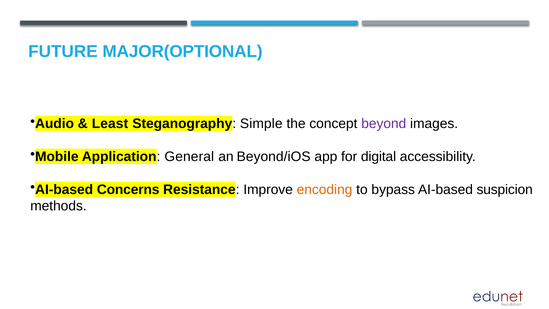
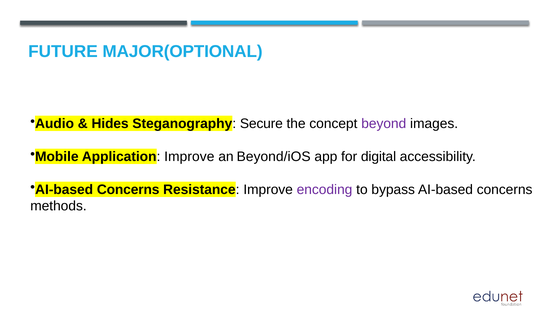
Least: Least -> Hides (110, 124)
Simple: Simple -> Secure (261, 124)
Application General: General -> Improve (189, 157)
encoding colour: orange -> purple (325, 190)
bypass AI-based suspicion: suspicion -> concerns (505, 190)
